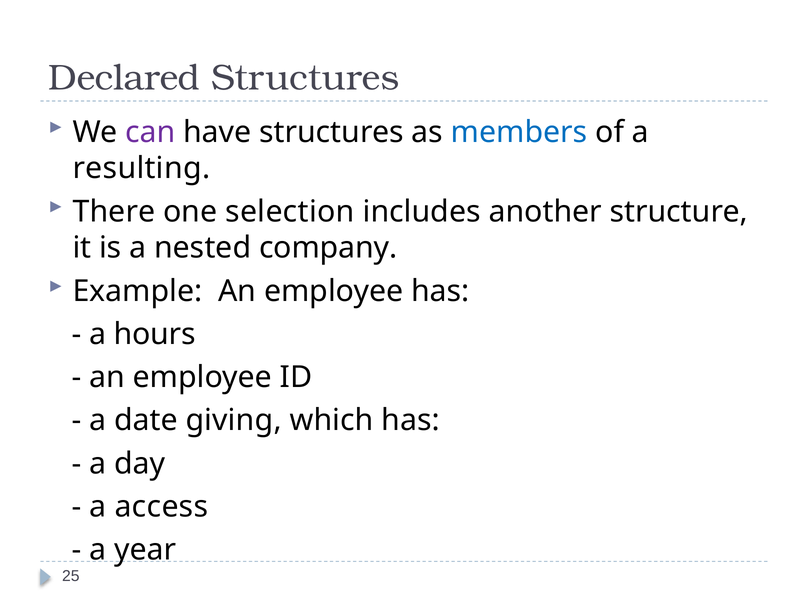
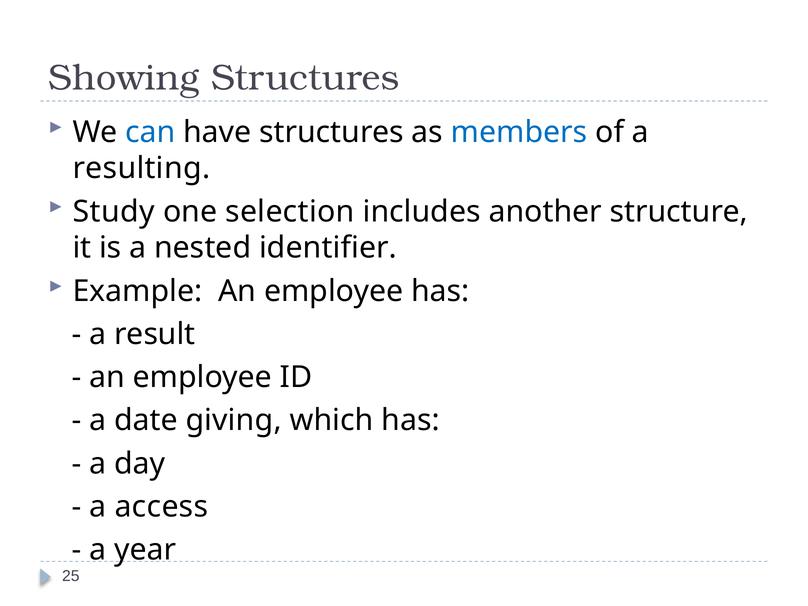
Declared: Declared -> Showing (124, 78)
can colour: purple -> blue (150, 132)
There: There -> Study (114, 212)
company: company -> identifier (328, 248)
hours: hours -> result (155, 334)
